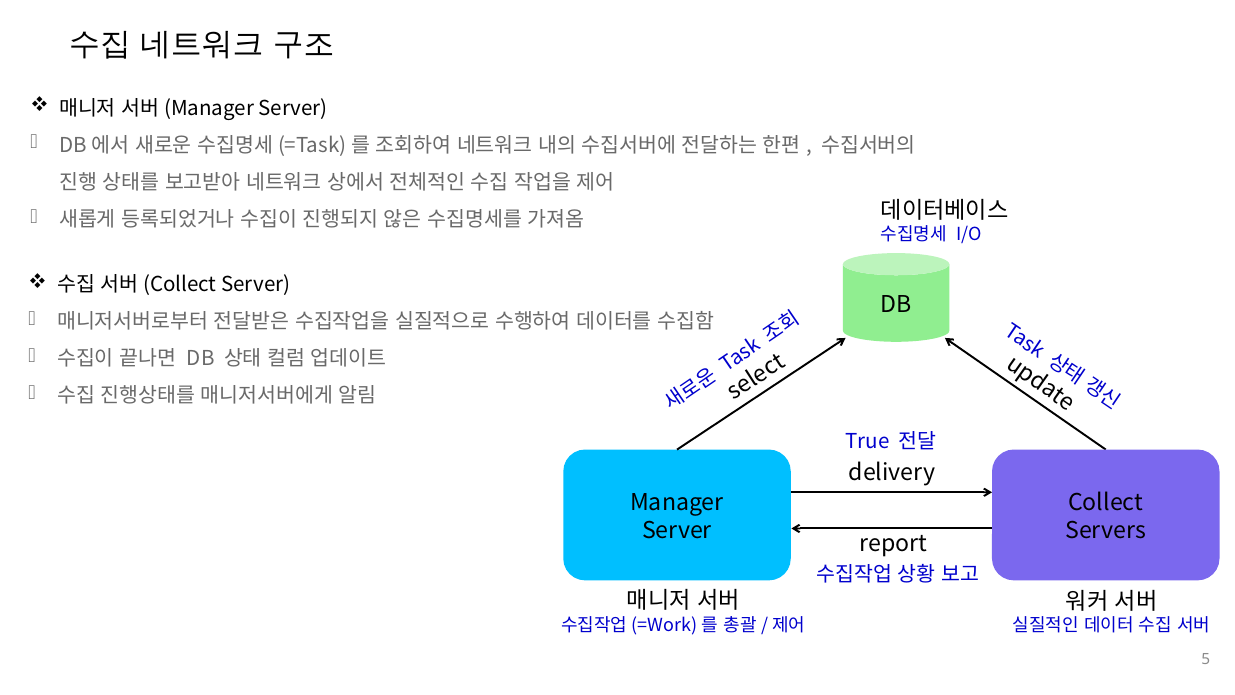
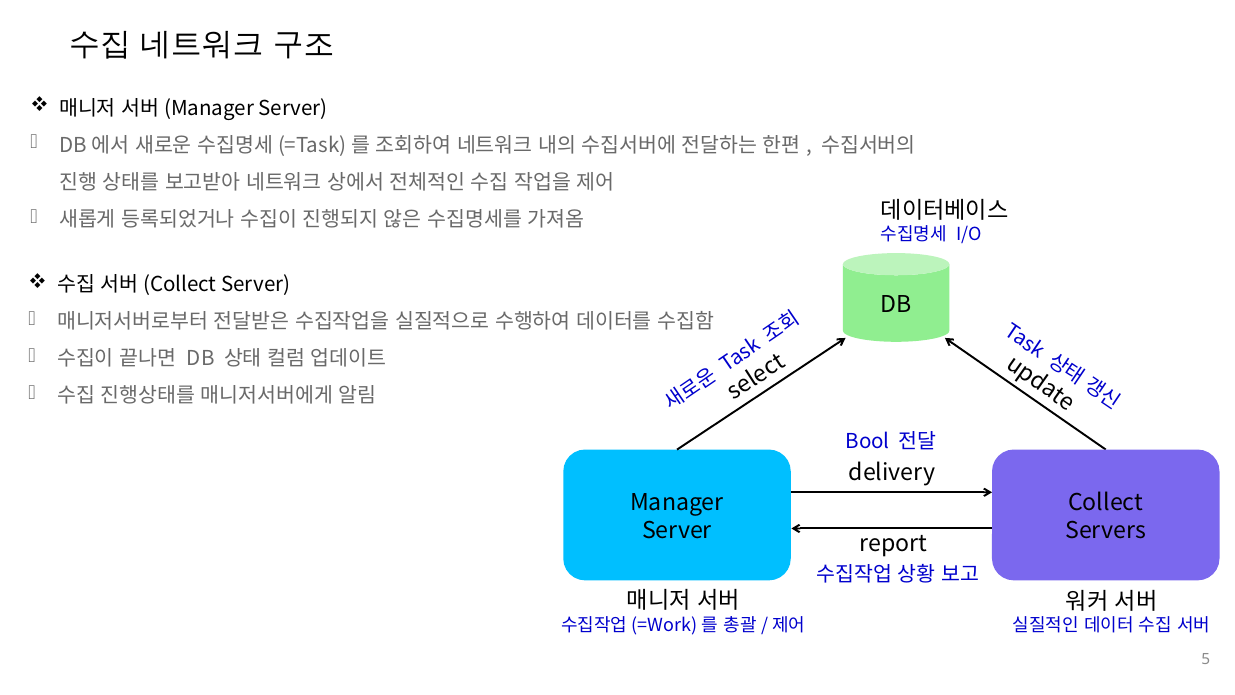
True: True -> Bool (868, 441)
